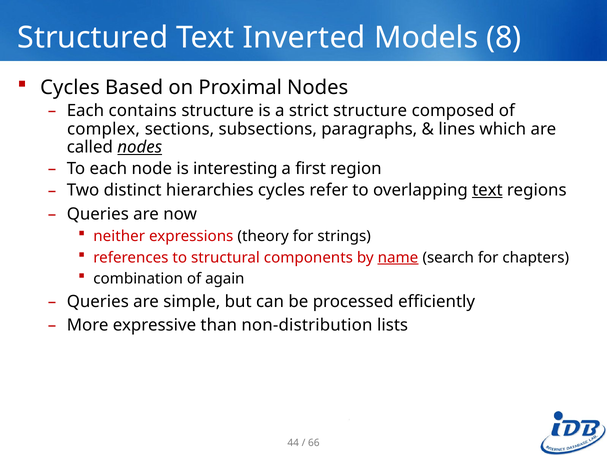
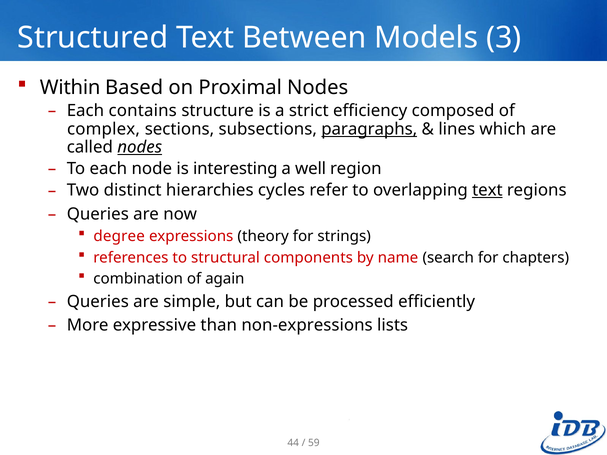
Inverted: Inverted -> Between (304, 38)
8: 8 -> 3 (504, 38)
Cycles: Cycles -> Within (70, 88)
strict structure: structure -> efficiency (370, 111)
paragraphs underline: none -> present (369, 129)
first: first -> well (311, 169)
neither: neither -> degree (119, 237)
name underline: present -> none (398, 258)
non-distribution: non-distribution -> non-expressions (307, 325)
66: 66 -> 59 (314, 443)
